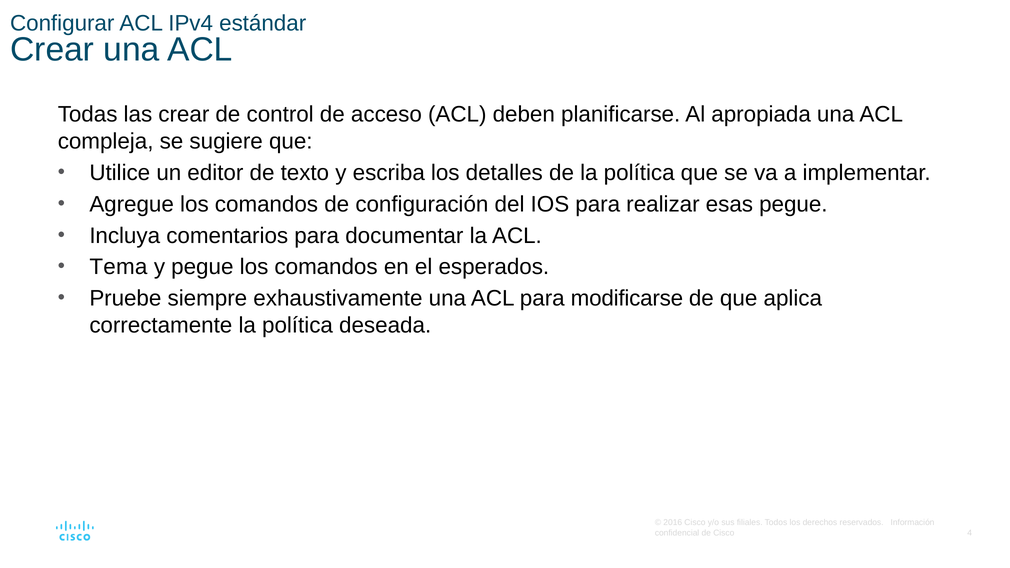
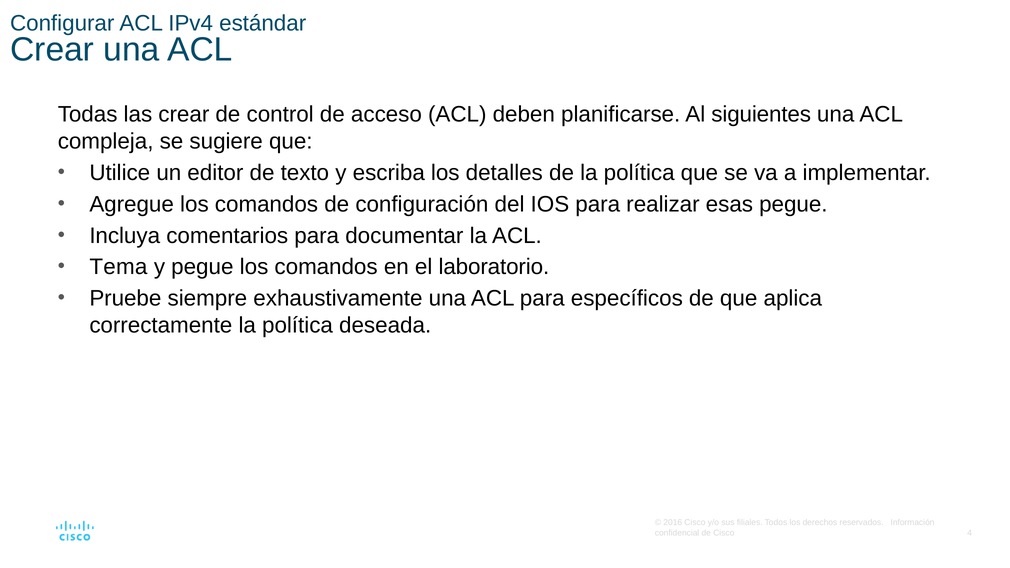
apropiada: apropiada -> siguientes (761, 115)
esperados: esperados -> laboratorio (494, 267)
modificarse: modificarse -> específicos (627, 299)
